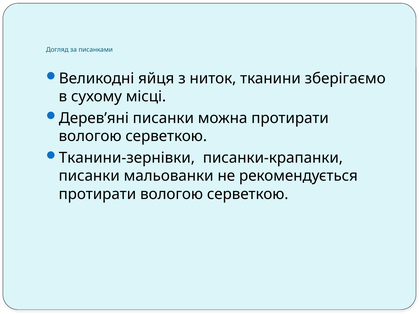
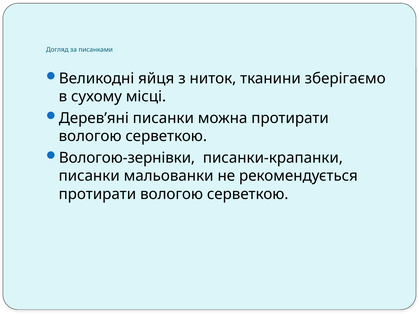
Тканини-зернівки: Тканини-зернівки -> Вологою-зернівки (127, 158)
